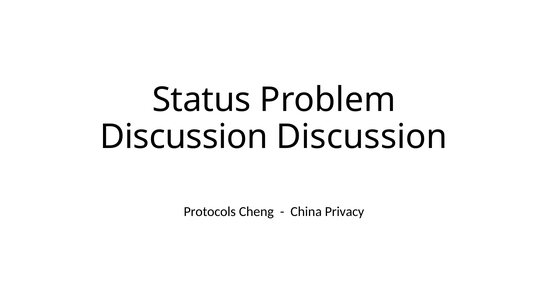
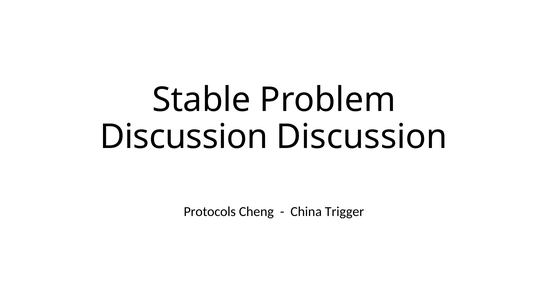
Status: Status -> Stable (202, 100)
Privacy: Privacy -> Trigger (344, 212)
